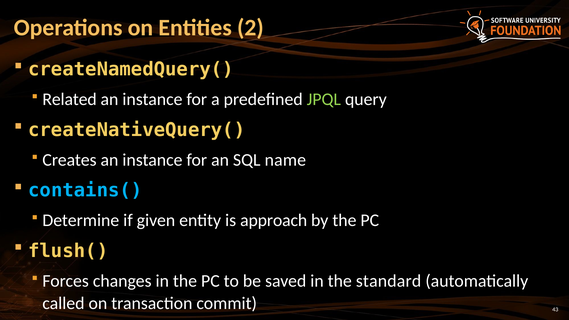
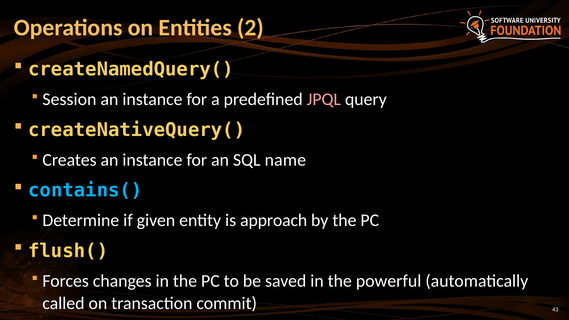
Related: Related -> Session (69, 99)
JPQL colour: light green -> pink (324, 99)
standard: standard -> powerful (389, 281)
